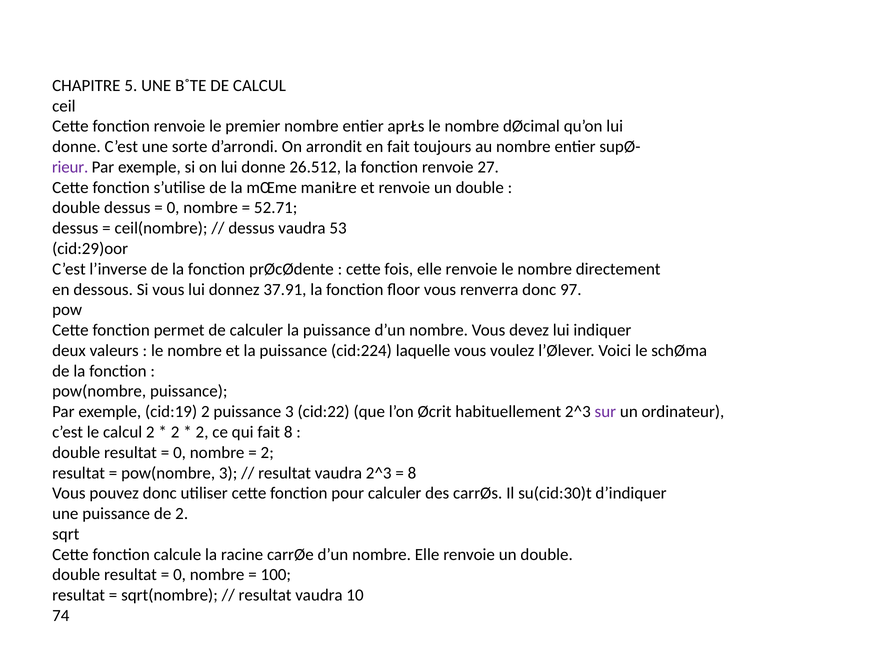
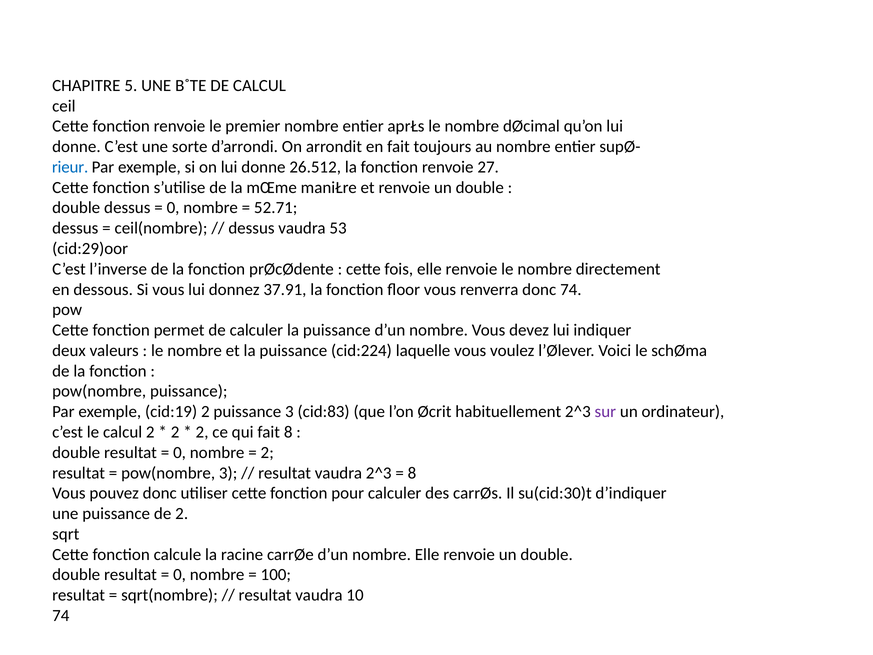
rieur colour: purple -> blue (70, 167)
donc 97: 97 -> 74 (571, 289)
cid:22: cid:22 -> cid:83 (324, 412)
